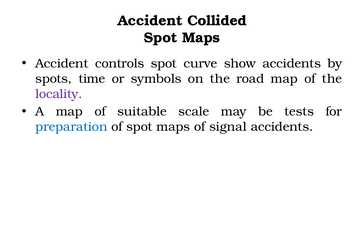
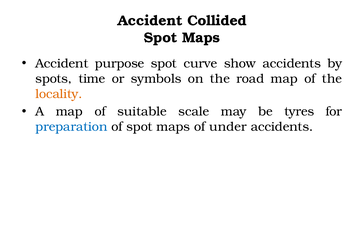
controls: controls -> purpose (120, 63)
locality colour: purple -> orange (59, 94)
tests: tests -> tyres (299, 111)
signal: signal -> under (228, 126)
